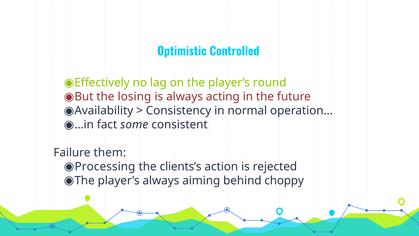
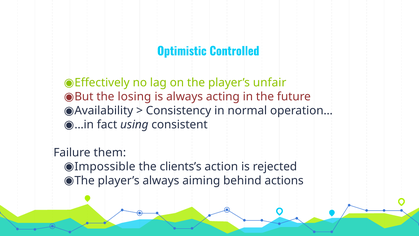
round: round -> unfair (270, 83)
some: some -> using (134, 124)
Processing: Processing -> Impossible (105, 166)
choppy: choppy -> actions (284, 180)
